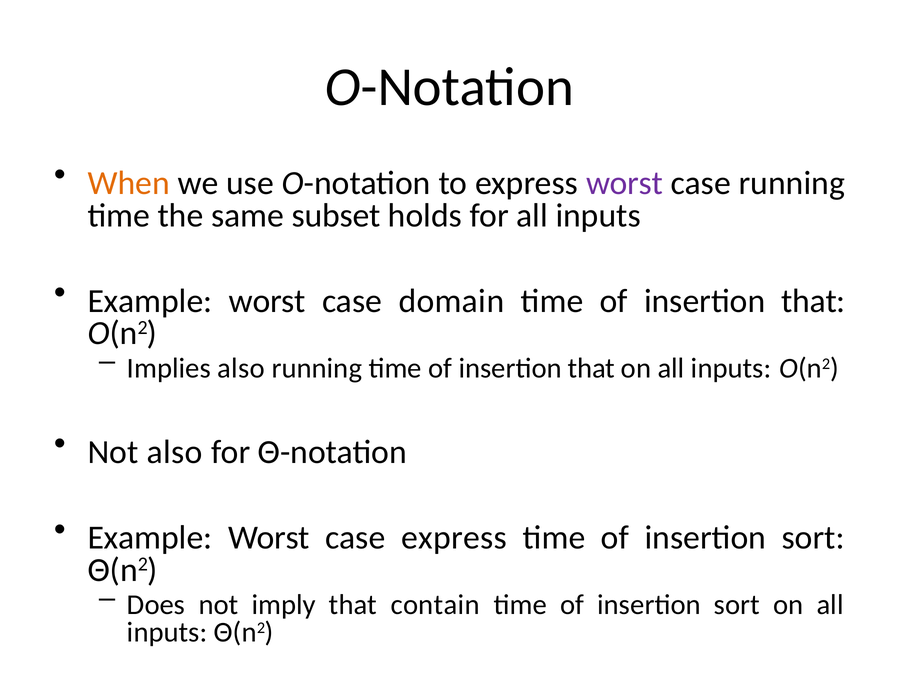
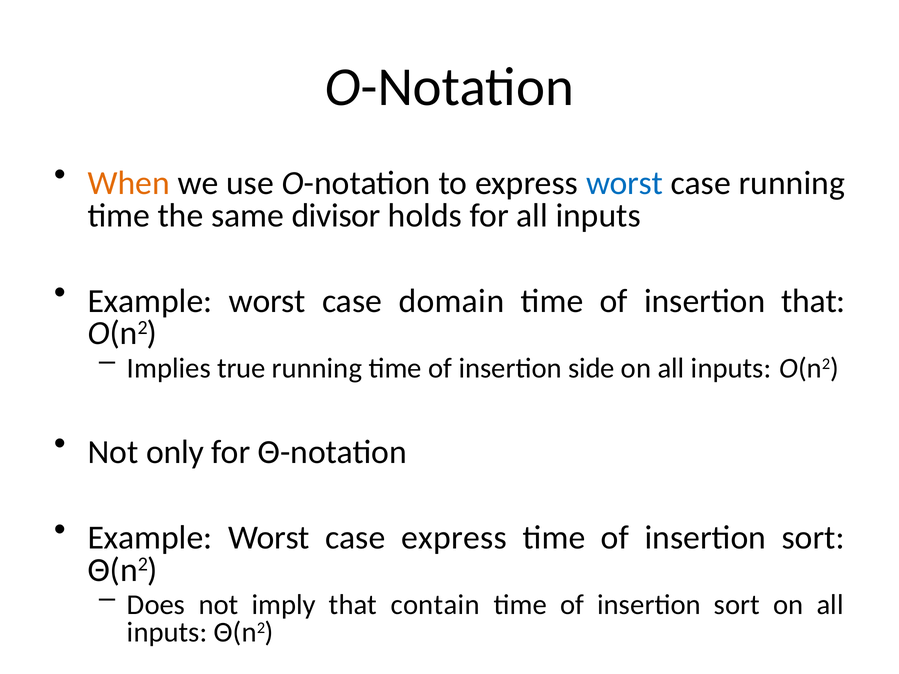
worst colour: purple -> blue (625, 183)
subset: subset -> divisor (336, 215)
Implies also: also -> true (241, 368)
that: that -> side (592, 368)
Not also: also -> only (175, 452)
